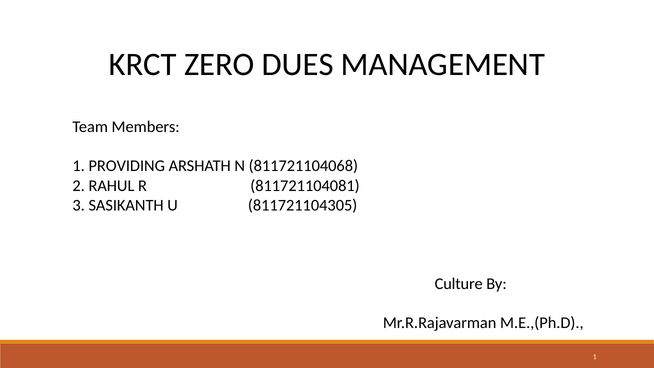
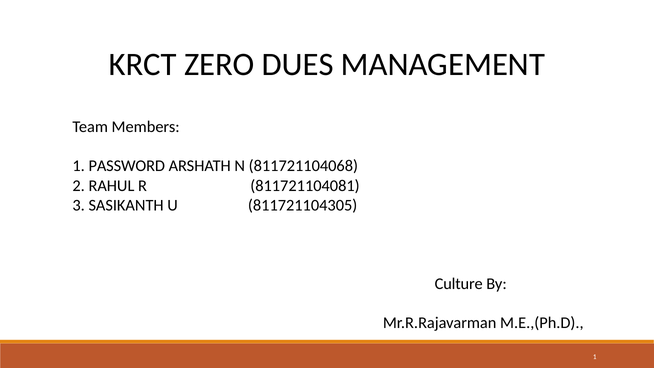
PROVIDING: PROVIDING -> PASSWORD (127, 166)
